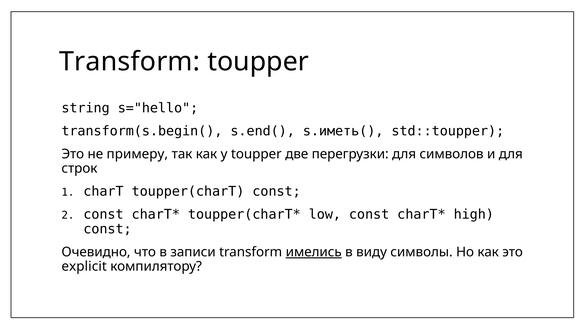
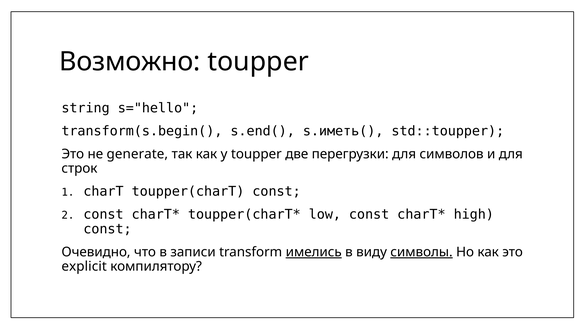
Transform: Transform -> Возможно (130, 62)
примеру: примеру -> generate (137, 154)
символы underline: none -> present (422, 252)
